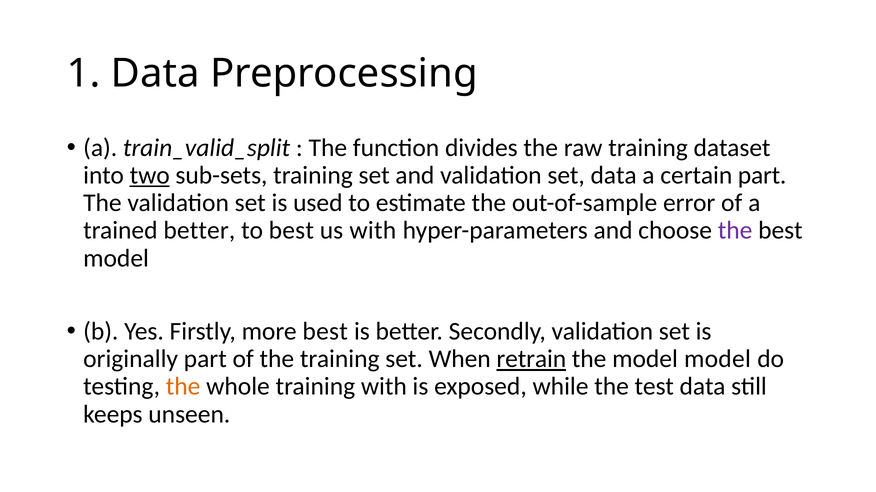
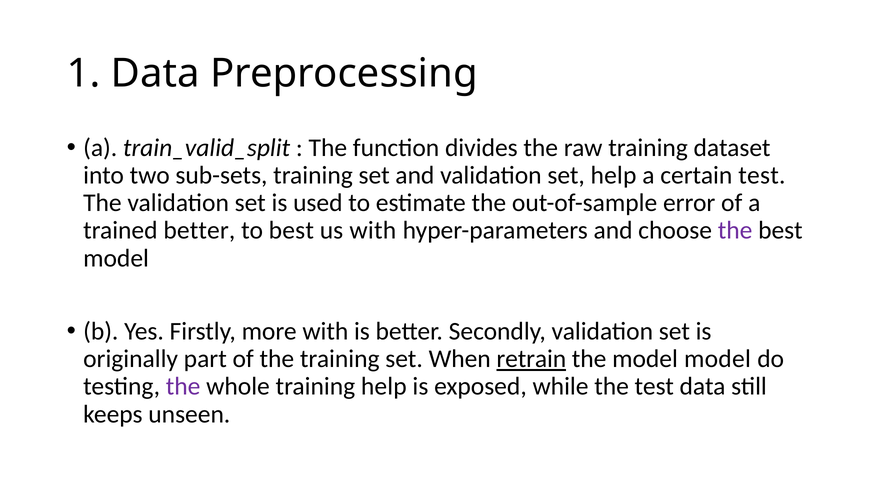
two underline: present -> none (150, 176)
set data: data -> help (613, 176)
certain part: part -> test (762, 176)
more best: best -> with (325, 332)
the colour: orange -> purple (183, 387)
training with: with -> help (384, 387)
